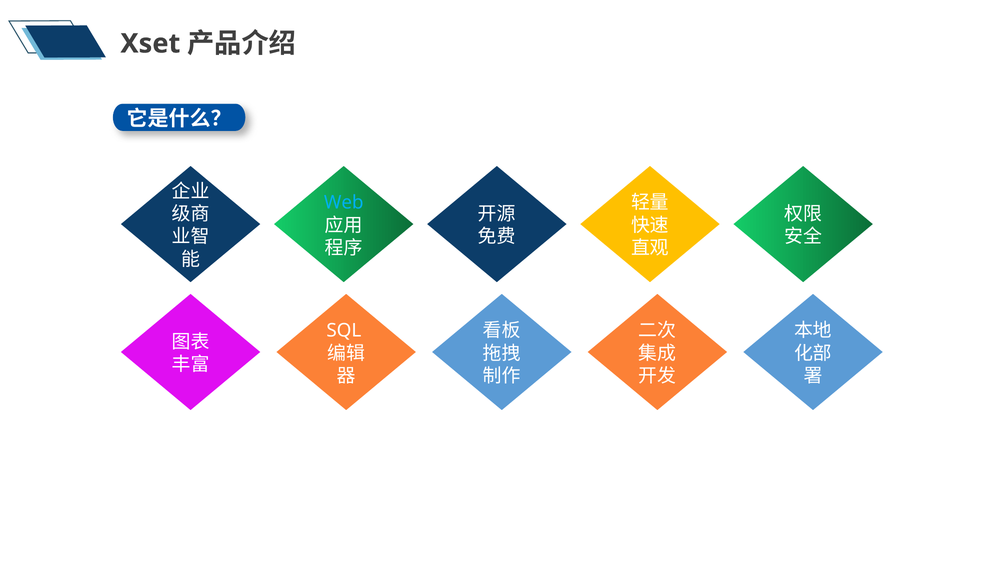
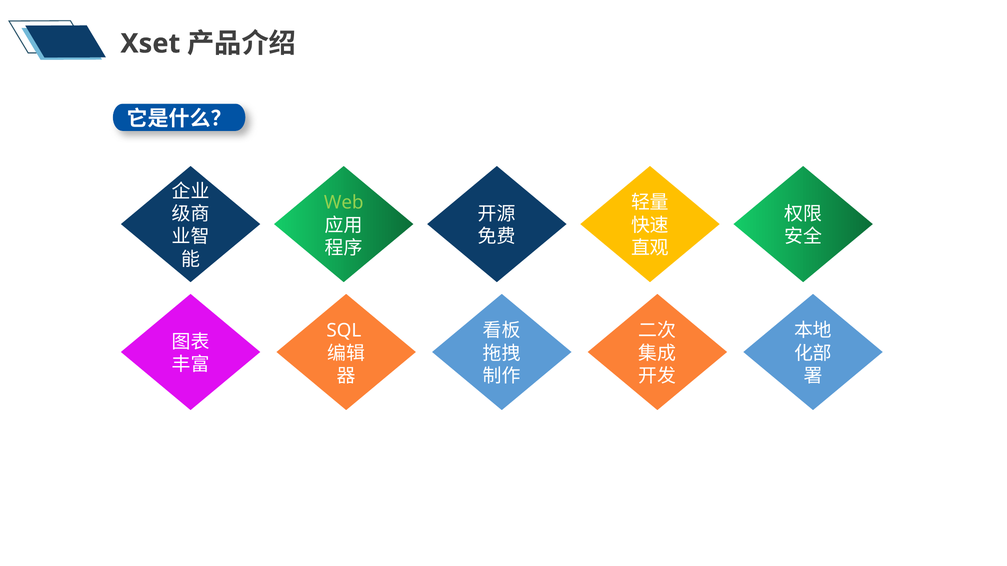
Web colour: light blue -> light green (344, 203)
